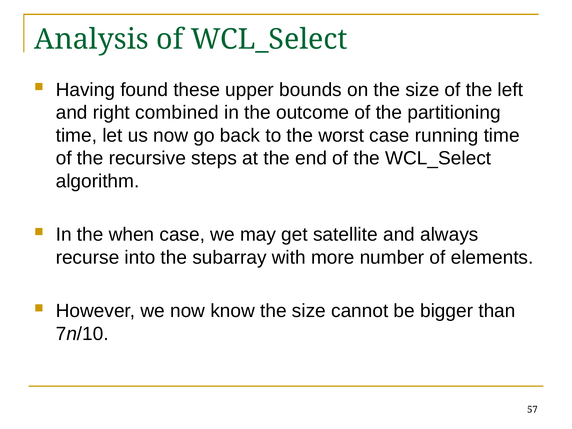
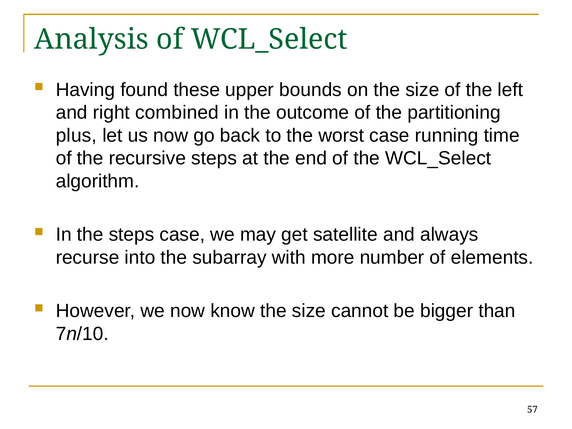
time: time -> plus (76, 135)
the when: when -> steps (131, 235)
